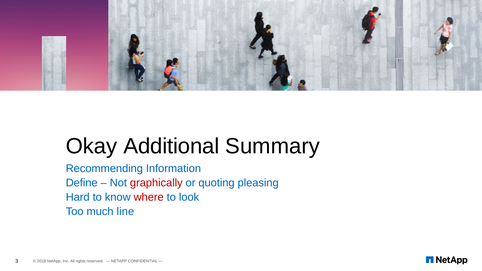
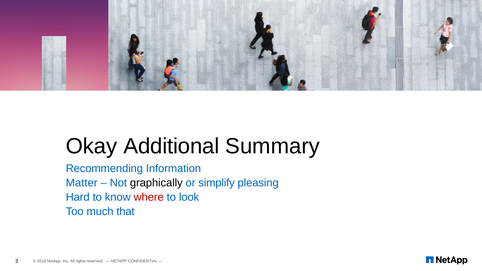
Define: Define -> Matter (82, 183)
graphically colour: red -> black (156, 183)
quoting: quoting -> simplify (217, 183)
line: line -> that (125, 212)
